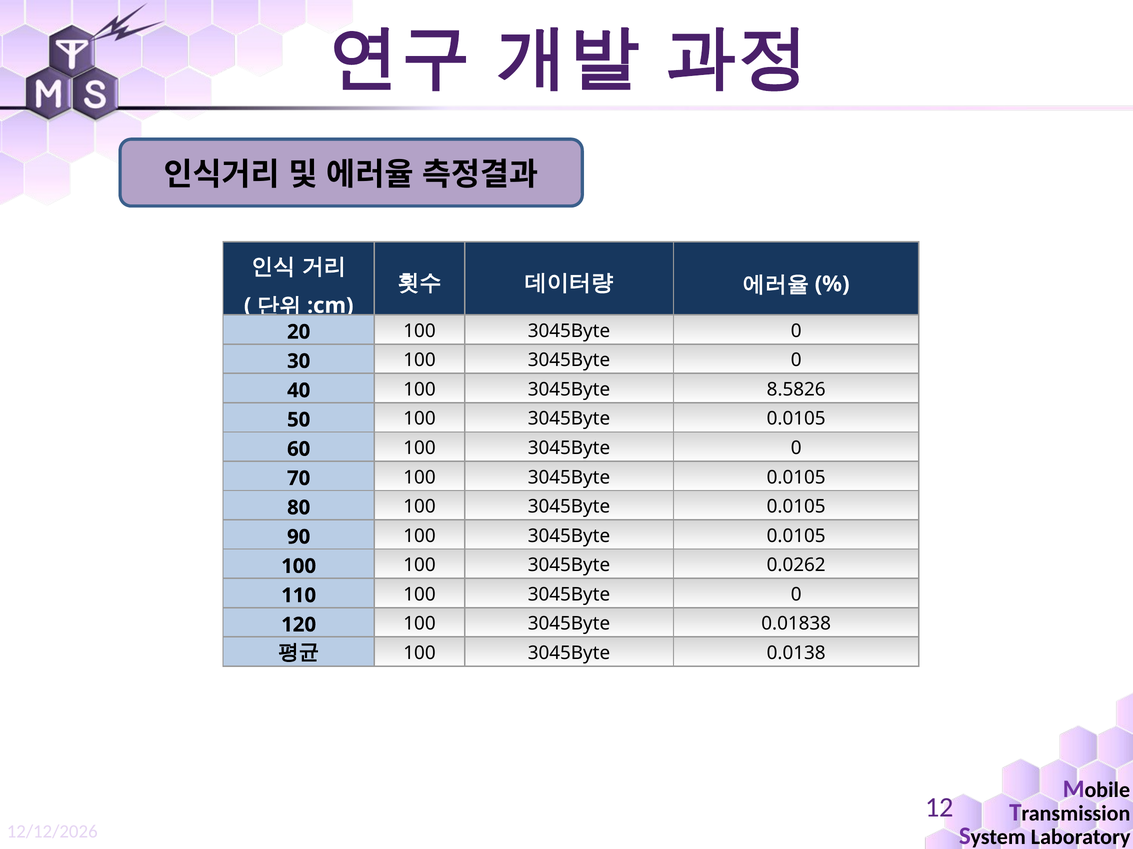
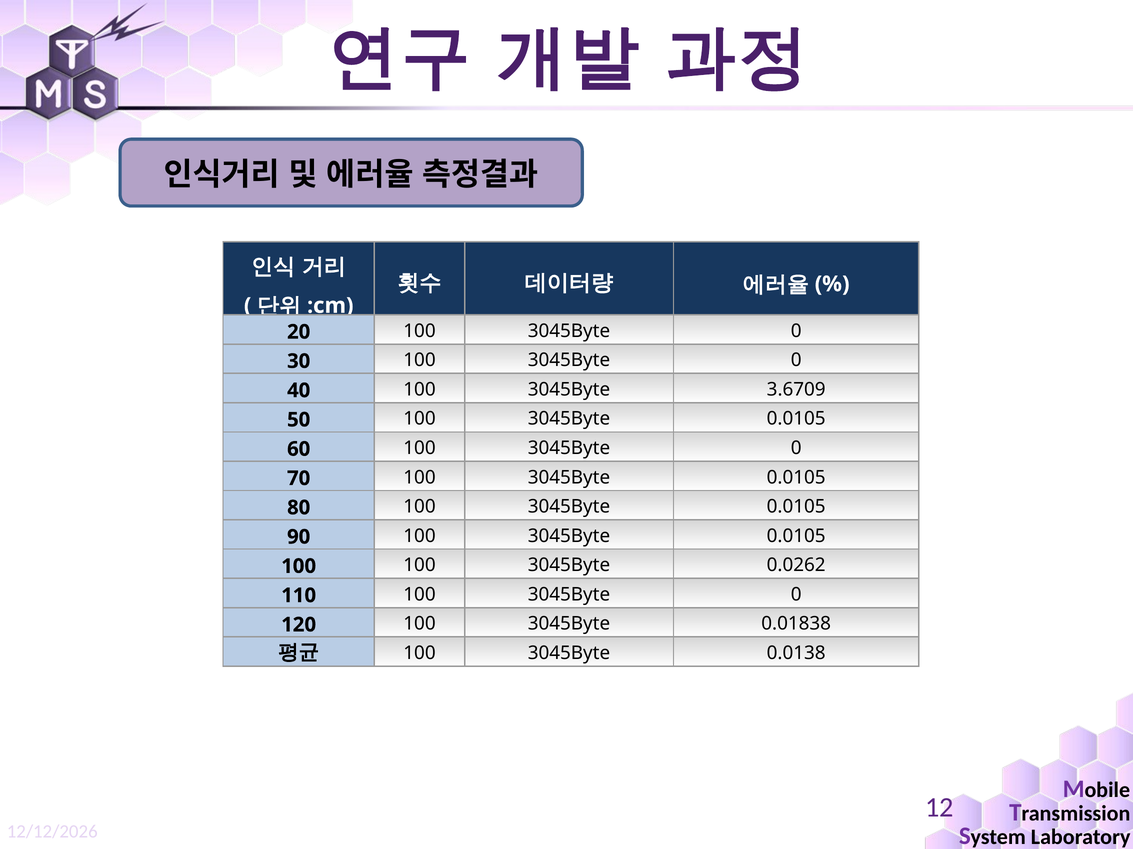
8.5826: 8.5826 -> 3.6709 (796, 390)
